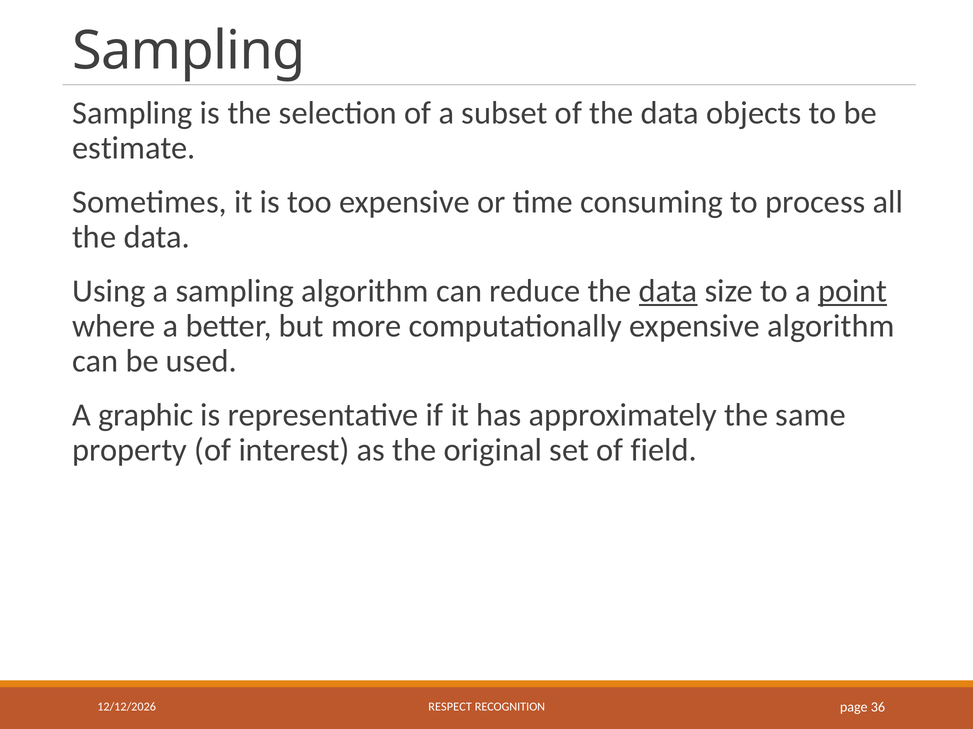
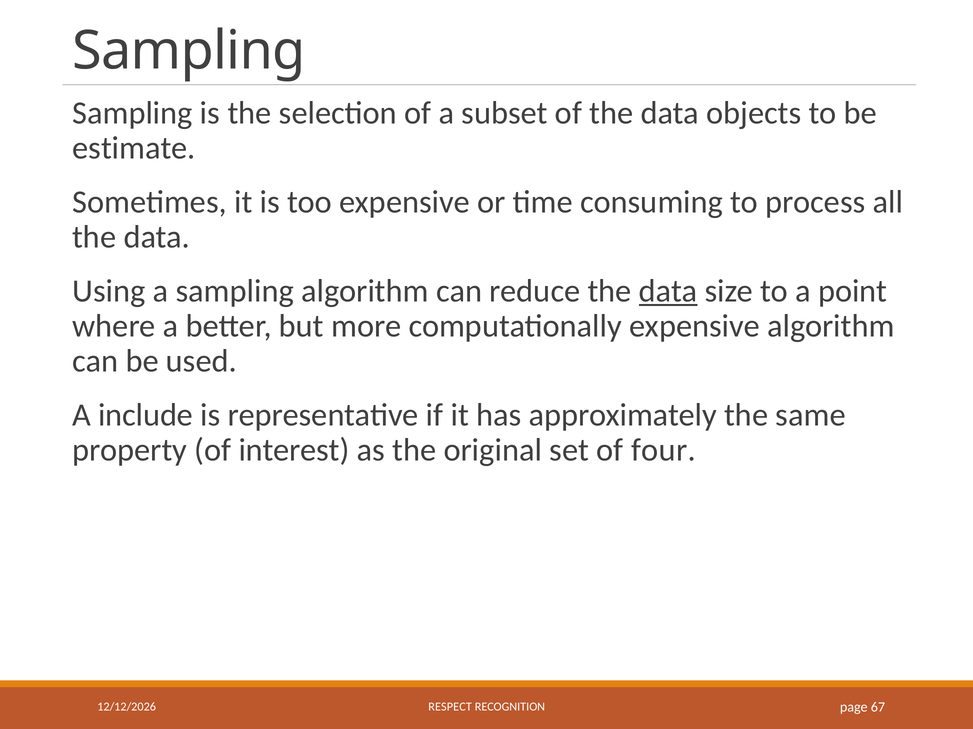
point underline: present -> none (853, 291)
graphic: graphic -> include (146, 415)
field: field -> four (664, 450)
36: 36 -> 67 (878, 708)
